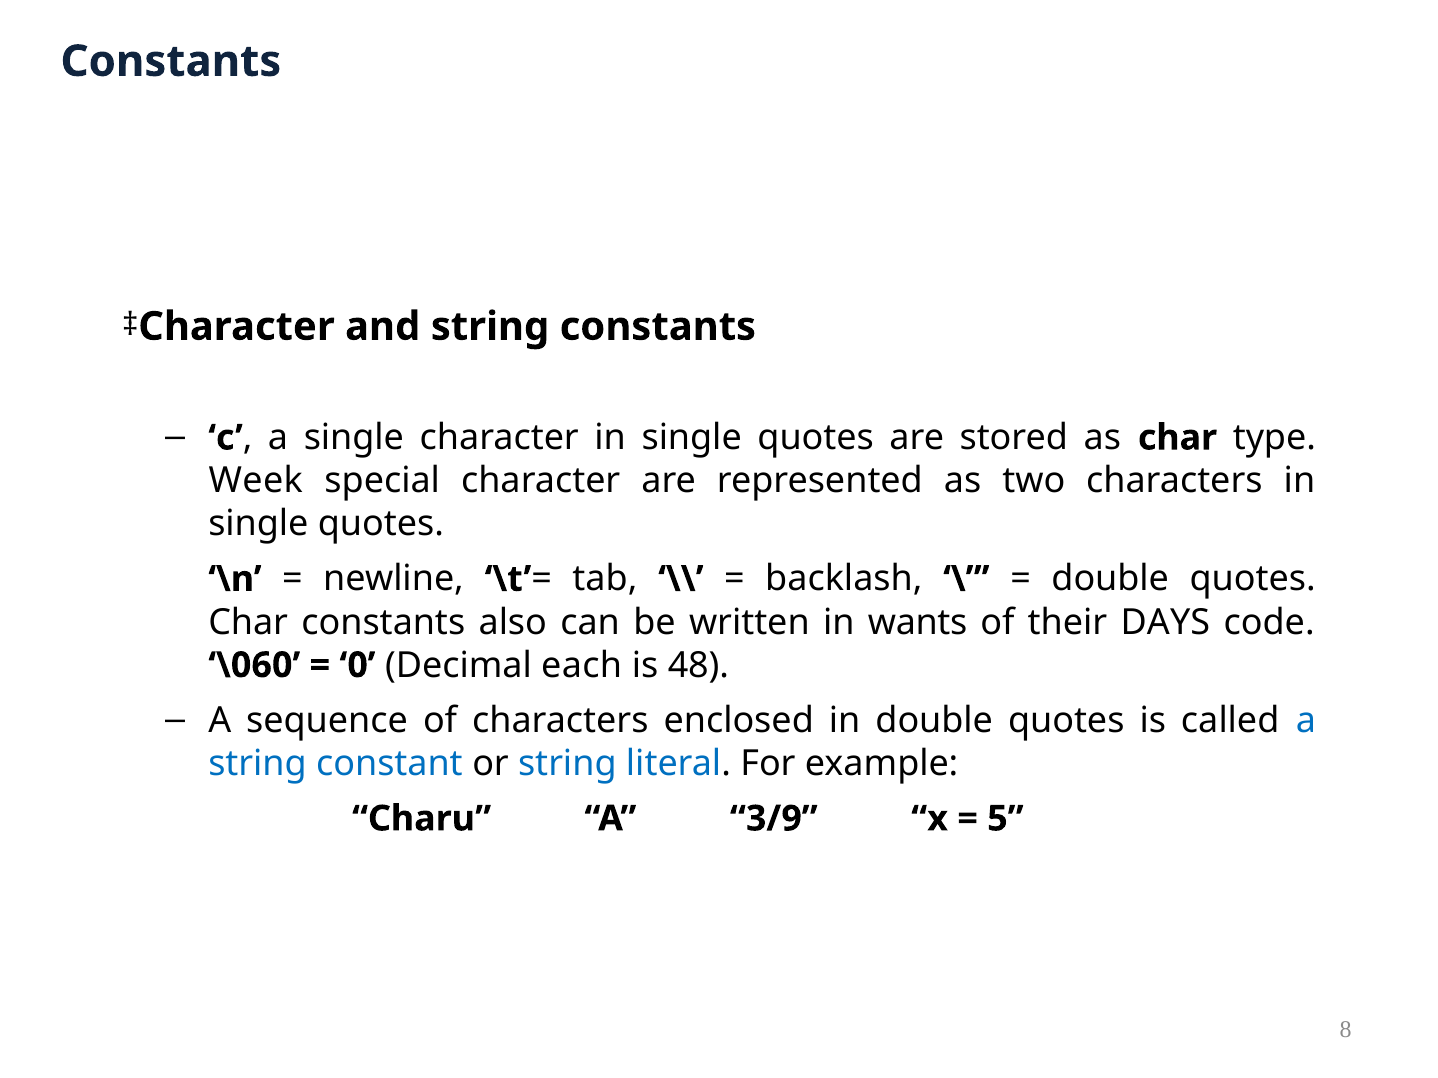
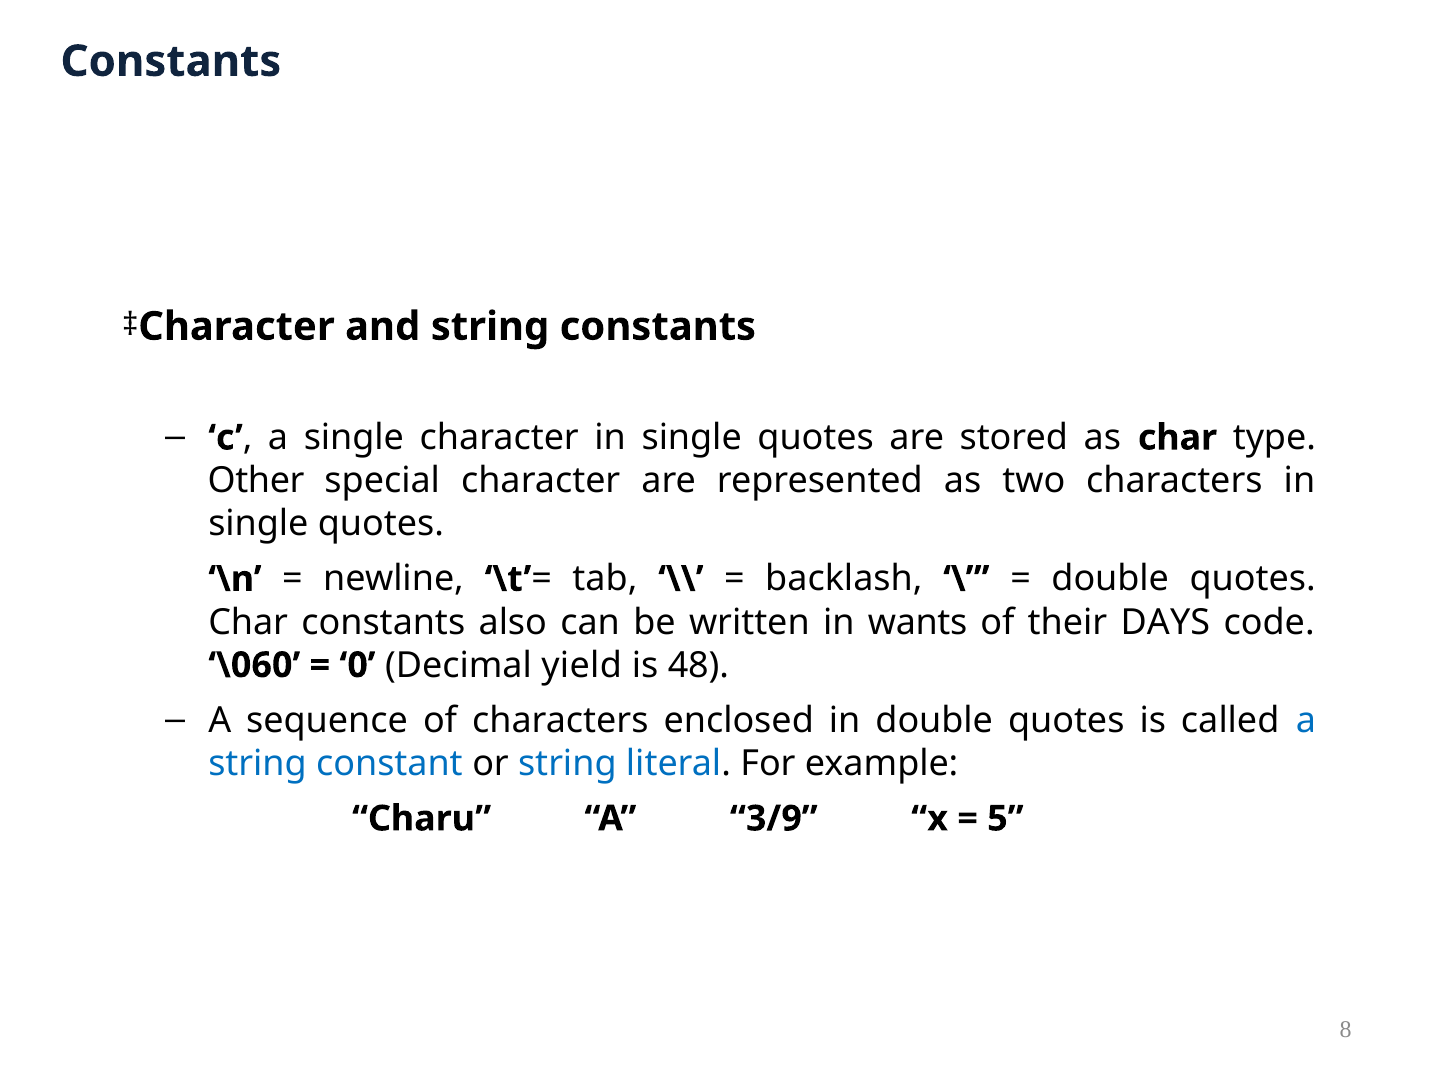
Week: Week -> Other (256, 481)
each: each -> yield (582, 666)
